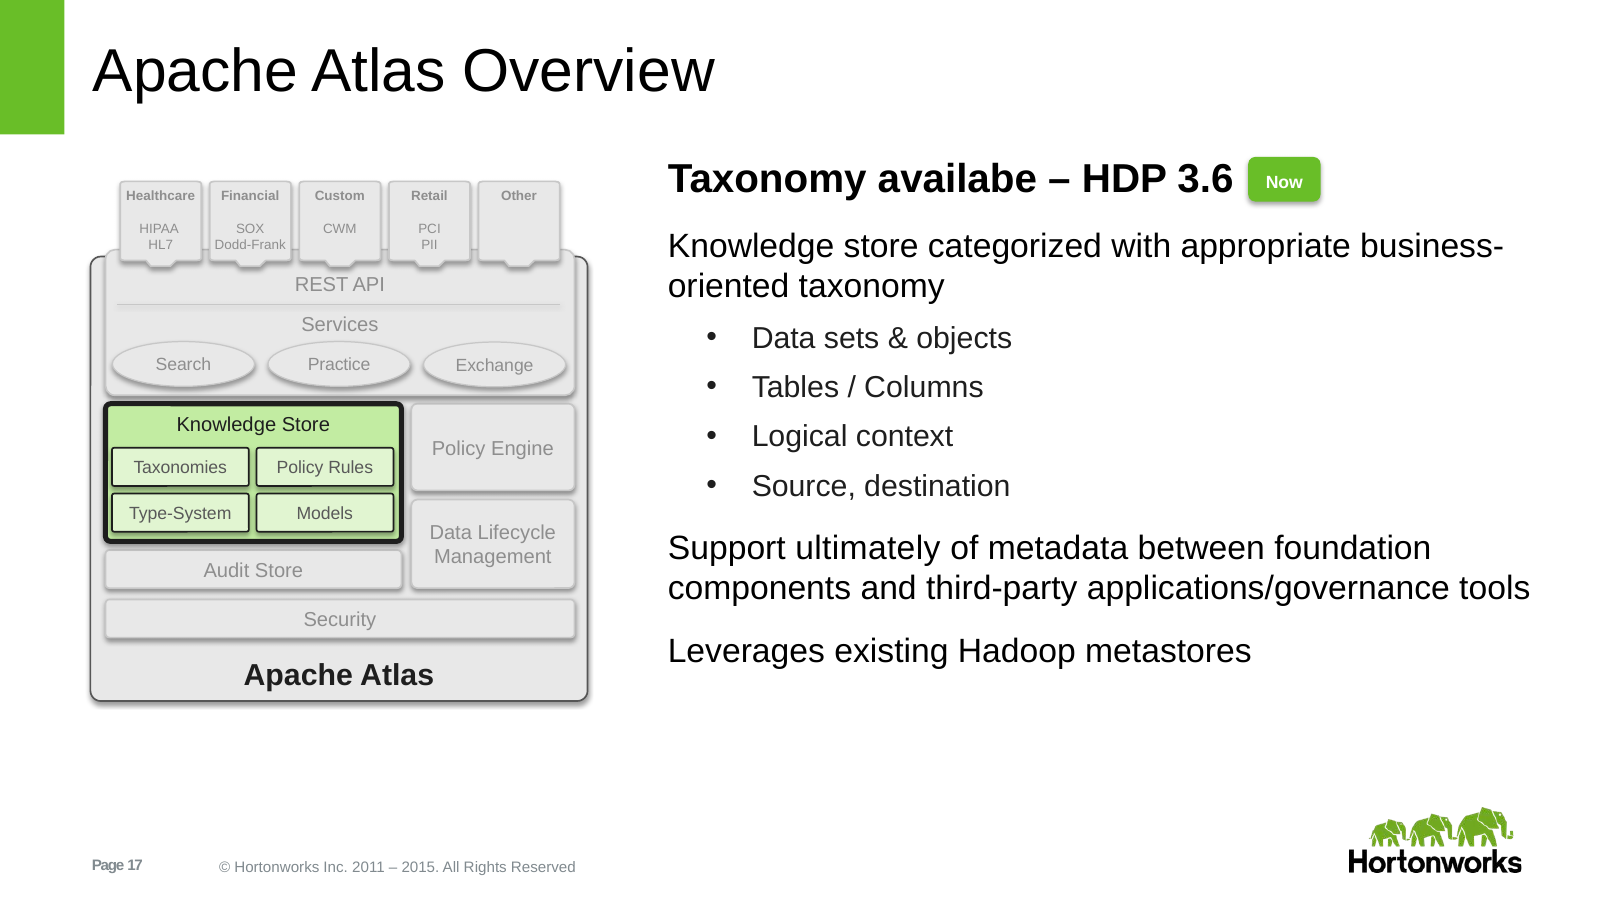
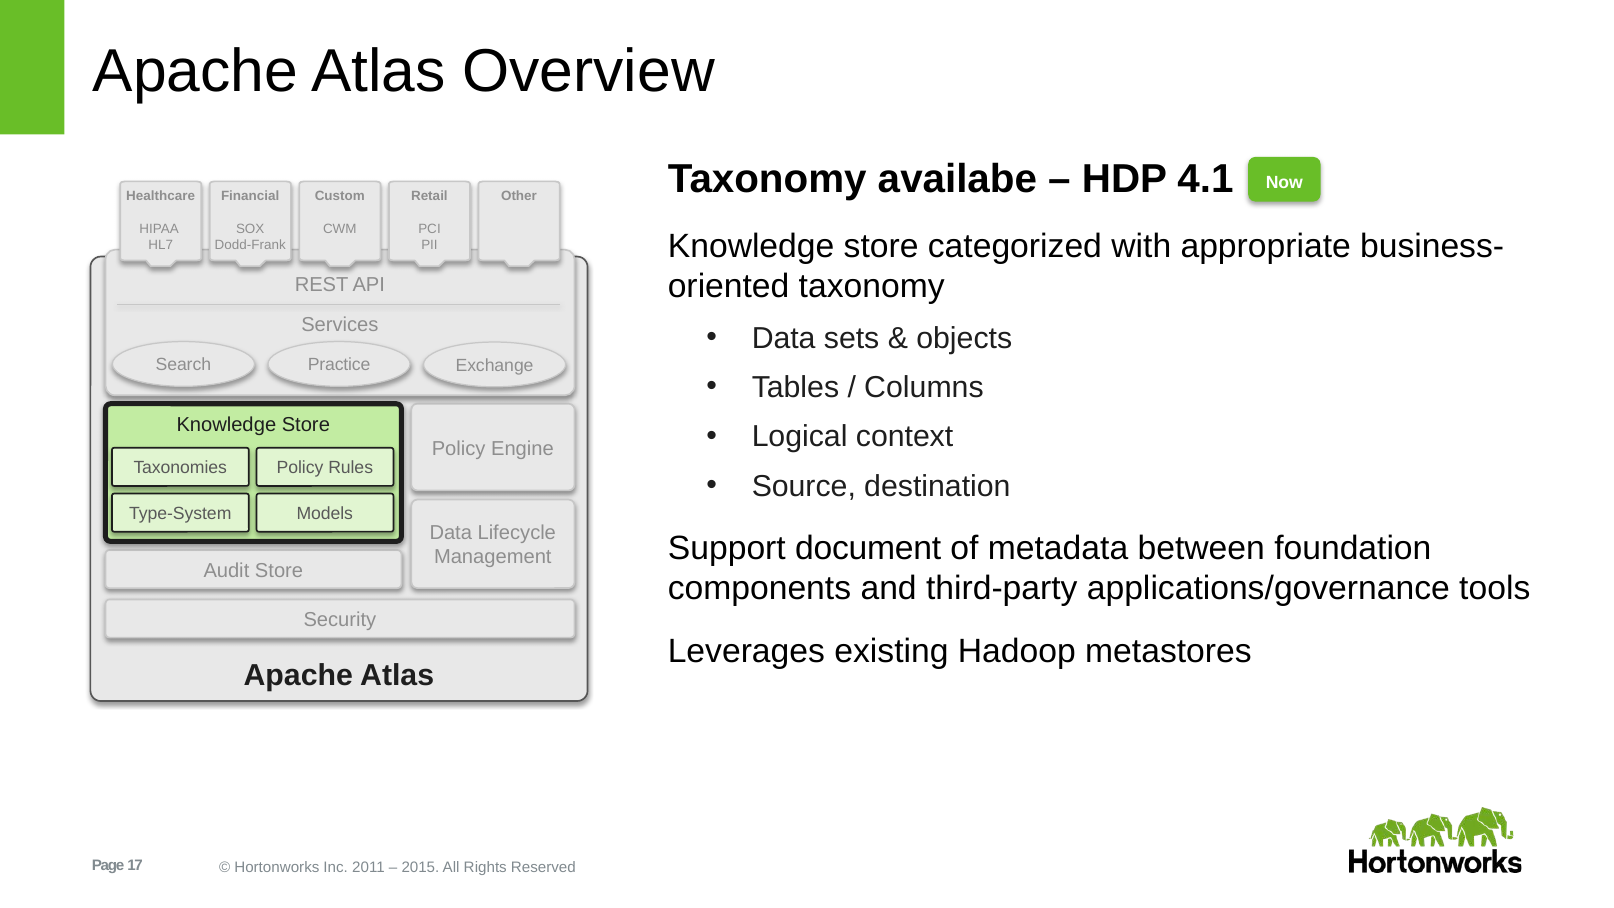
3.6: 3.6 -> 4.1 (1205, 179)
ultimately: ultimately -> document (868, 548)
